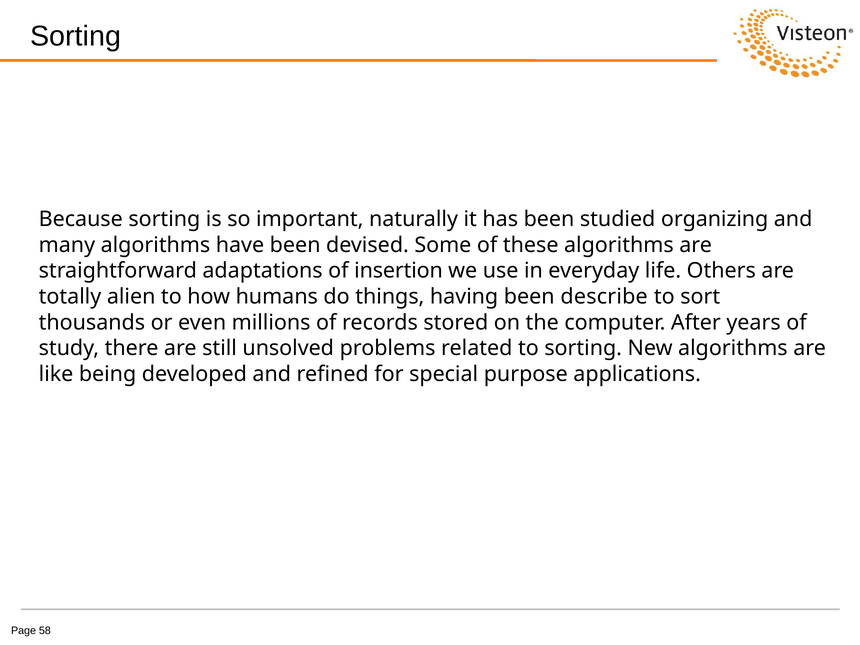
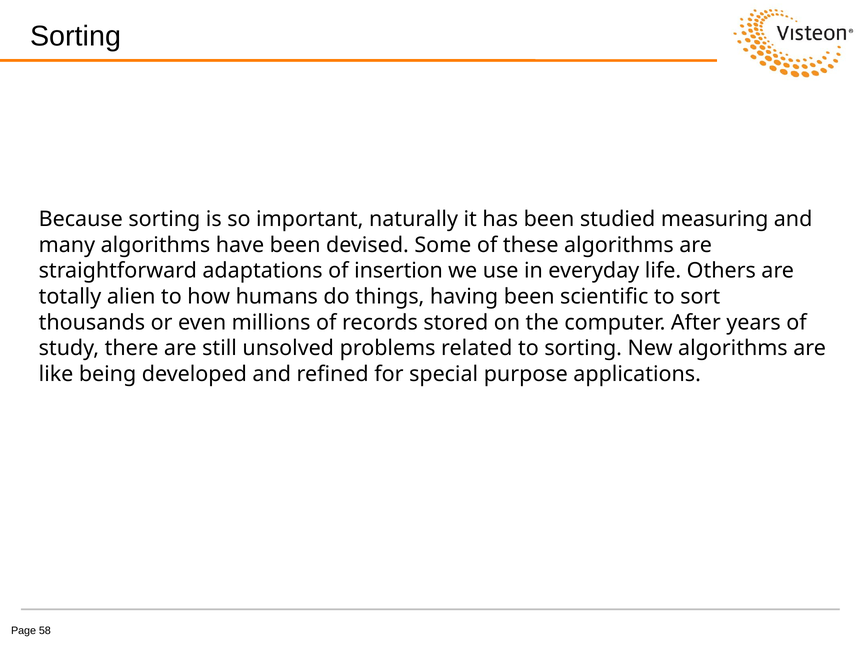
organizing: organizing -> measuring (715, 219)
describe: describe -> scientific (604, 297)
